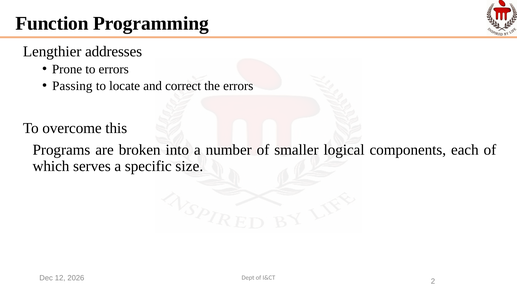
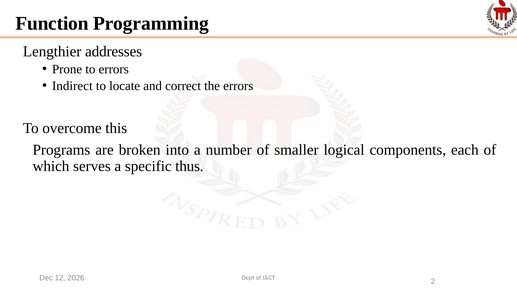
Passing: Passing -> Indirect (72, 86)
size: size -> thus (189, 166)
